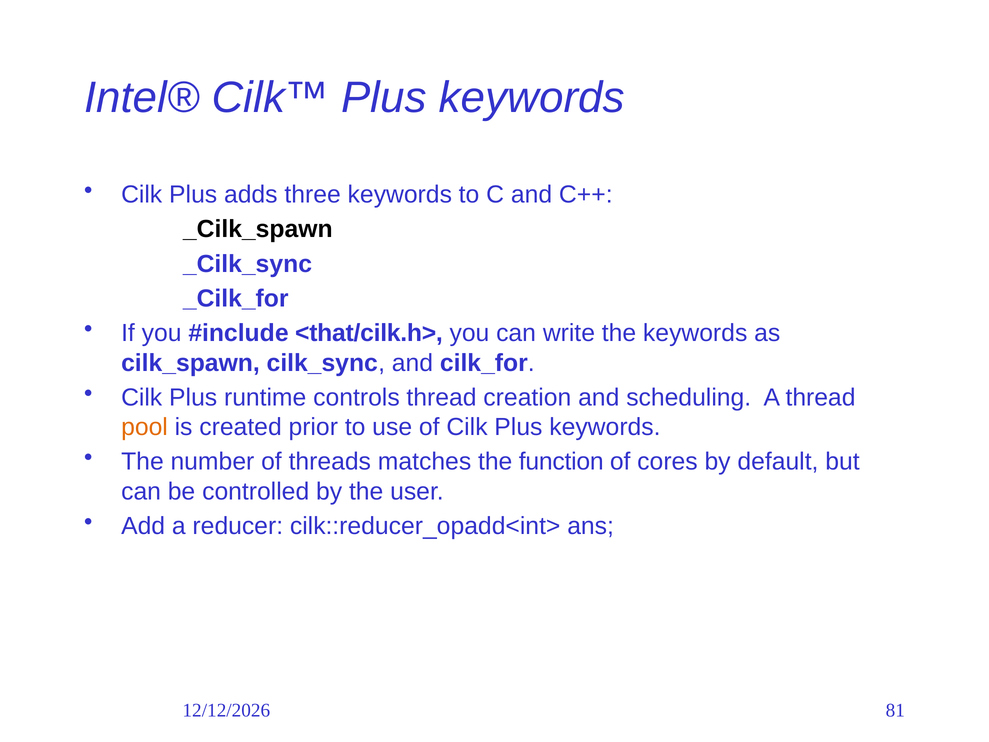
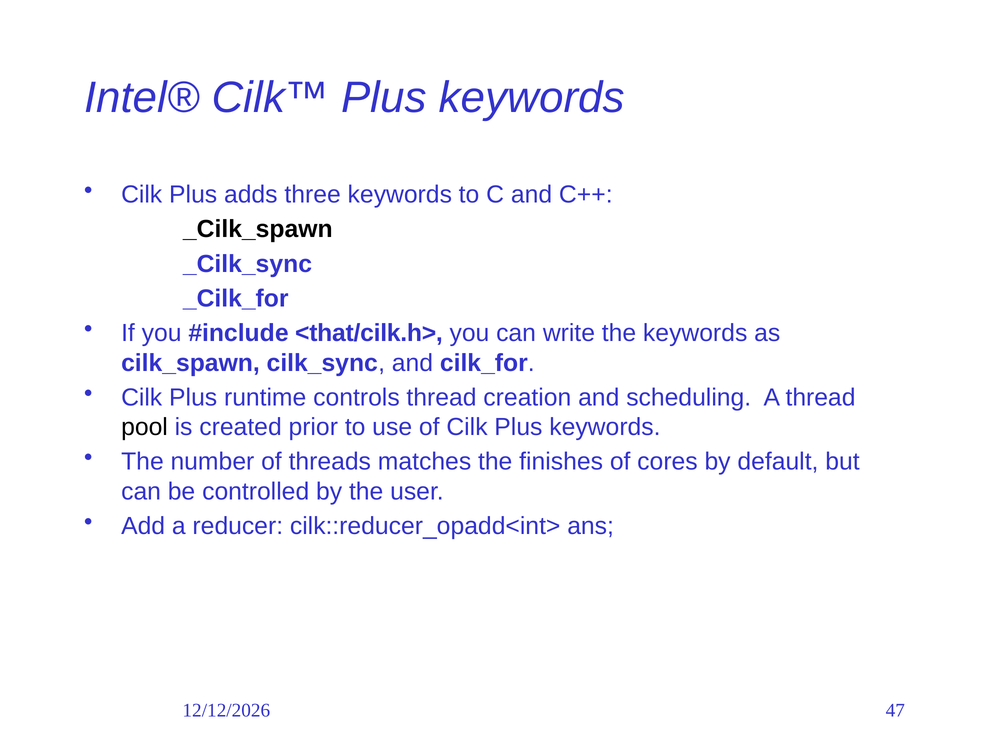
pool colour: orange -> black (145, 427)
function: function -> finishes (561, 462)
81: 81 -> 47 (895, 710)
